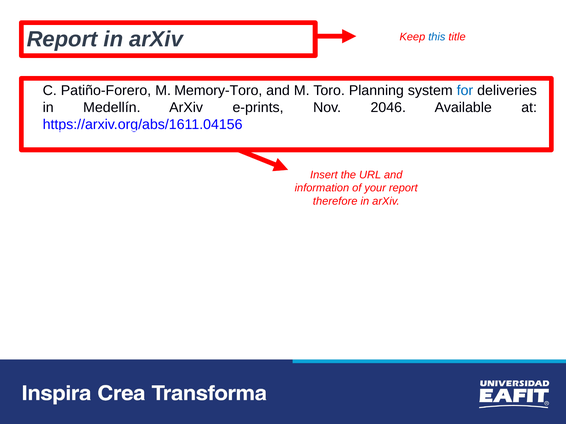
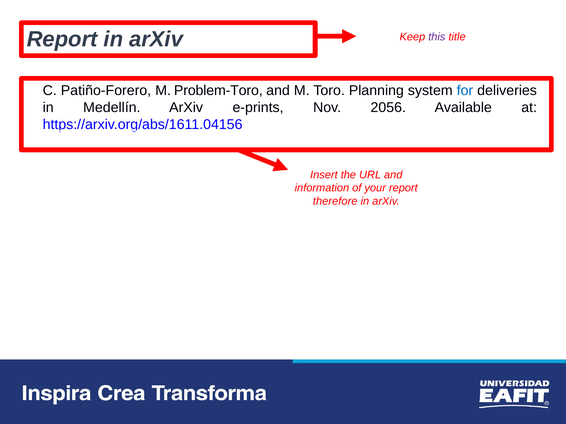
this colour: blue -> purple (437, 37)
Memory-Toro: Memory-Toro -> Problem-Toro (218, 91)
2046: 2046 -> 2056 (388, 108)
